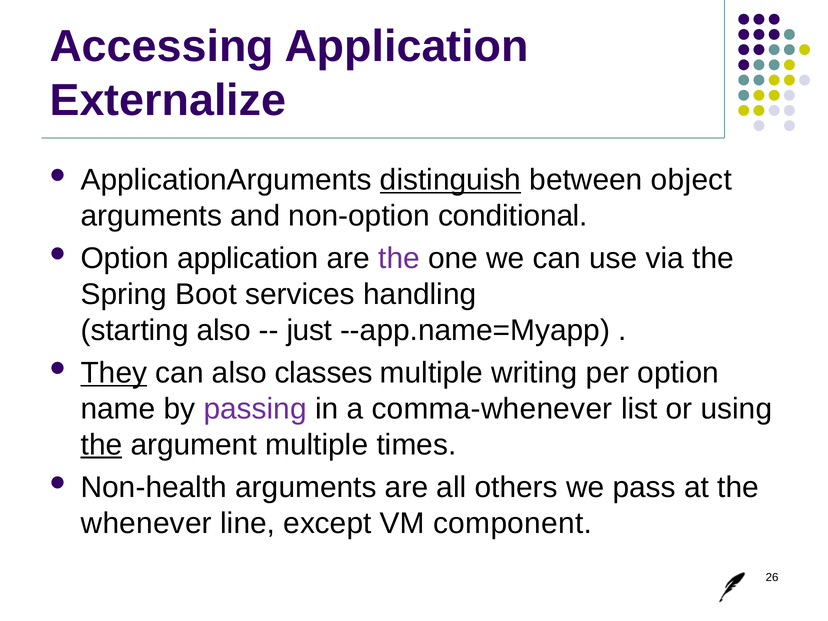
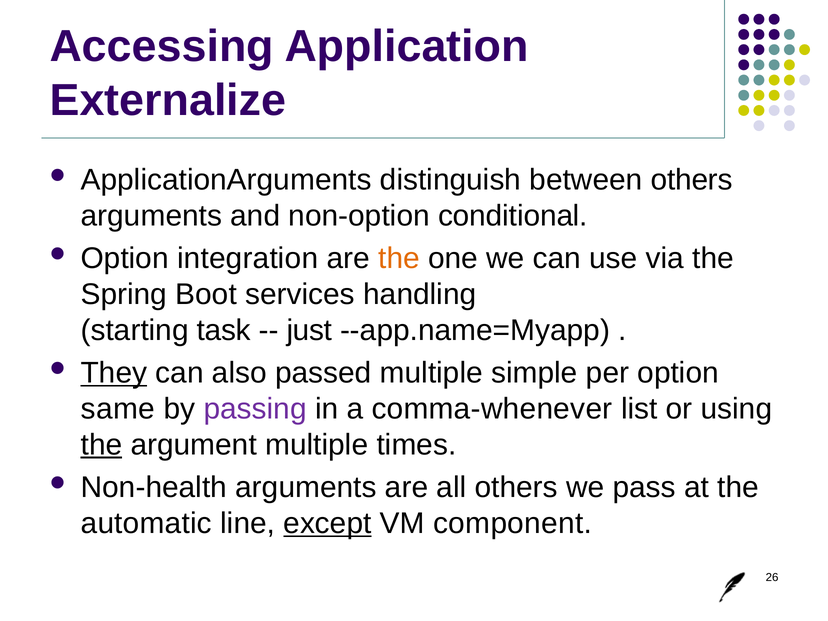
distinguish underline: present -> none (450, 180)
between object: object -> others (692, 180)
Option application: application -> integration (248, 258)
the colour: purple -> orange (399, 258)
starting also: also -> task (224, 330)
classes: classes -> passed (323, 373)
writing: writing -> simple (534, 373)
name: name -> same (118, 409)
whenever: whenever -> automatic (146, 523)
except underline: none -> present (327, 523)
